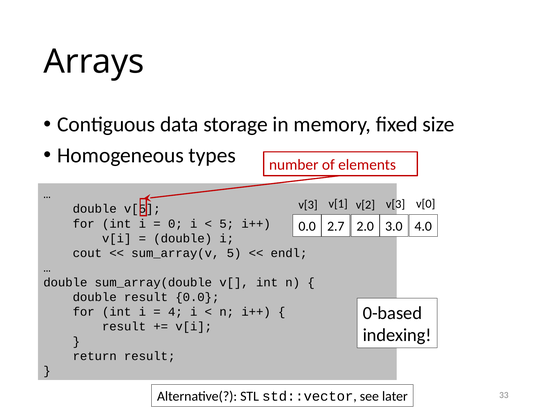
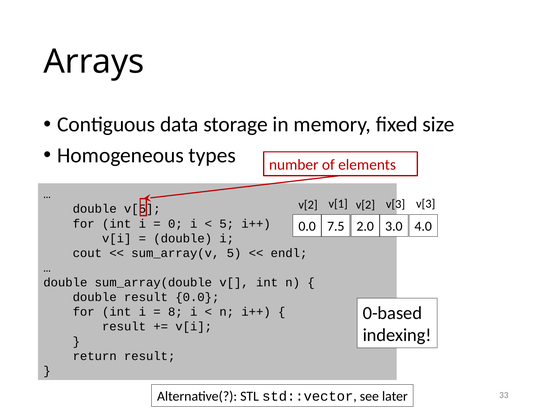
v[3: v[3 -> v[2 (308, 205)
v[3 v[0: v[0 -> v[3 (426, 204)
2.7: 2.7 -> 7.5 (336, 226)
4: 4 -> 8 (175, 312)
